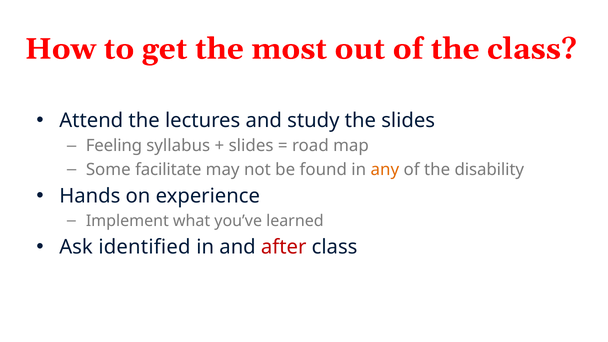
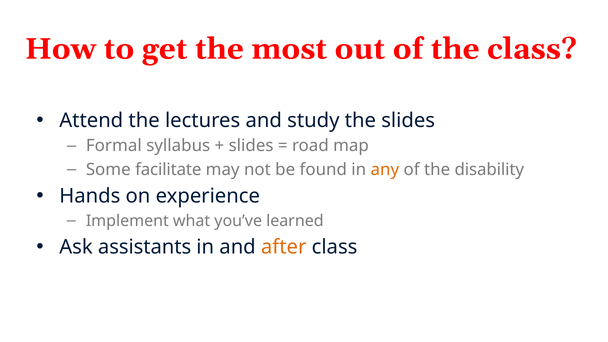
Feeling: Feeling -> Formal (114, 146)
identified: identified -> assistants (145, 247)
after colour: red -> orange (284, 247)
